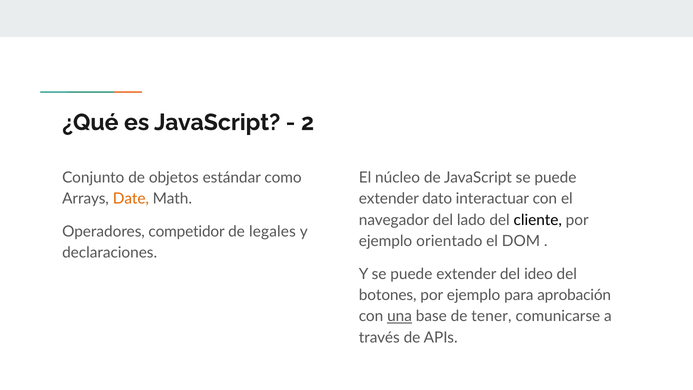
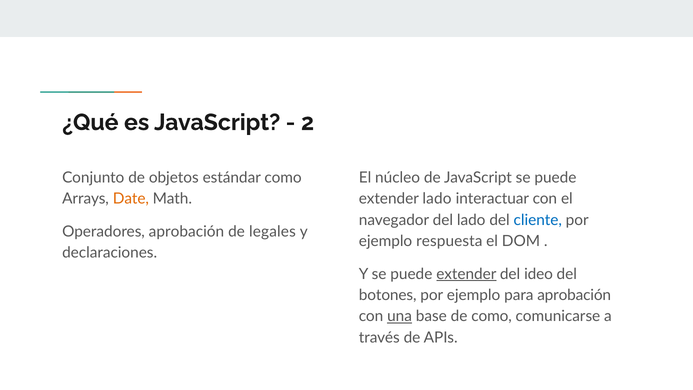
extender dato: dato -> lado (437, 199)
cliente colour: black -> blue (538, 220)
Operadores competidor: competidor -> aprobación (186, 231)
orientado: orientado -> respuesta (449, 241)
extender underline: none -> present (466, 274)
de tener: tener -> como (492, 316)
